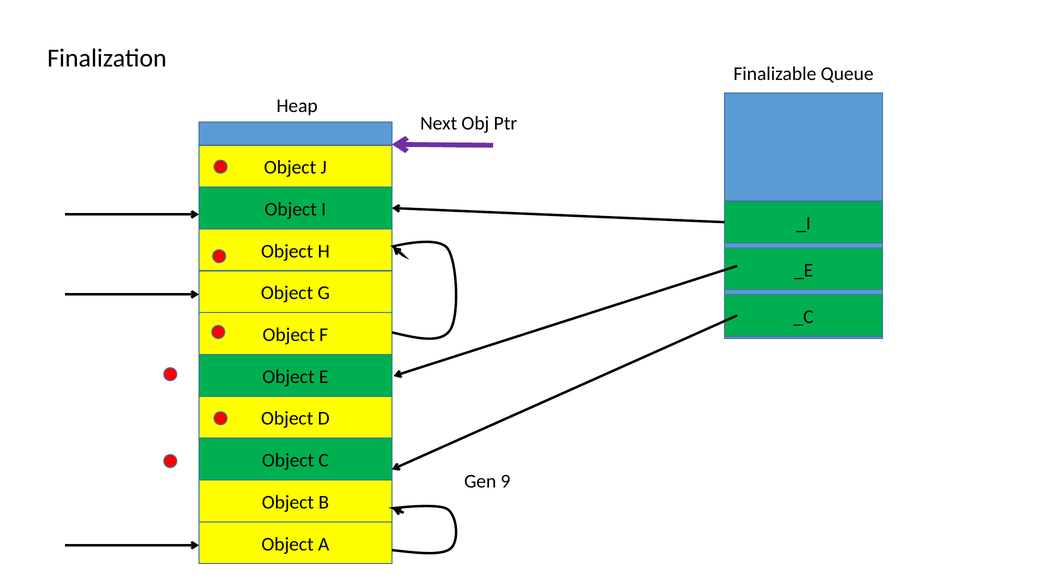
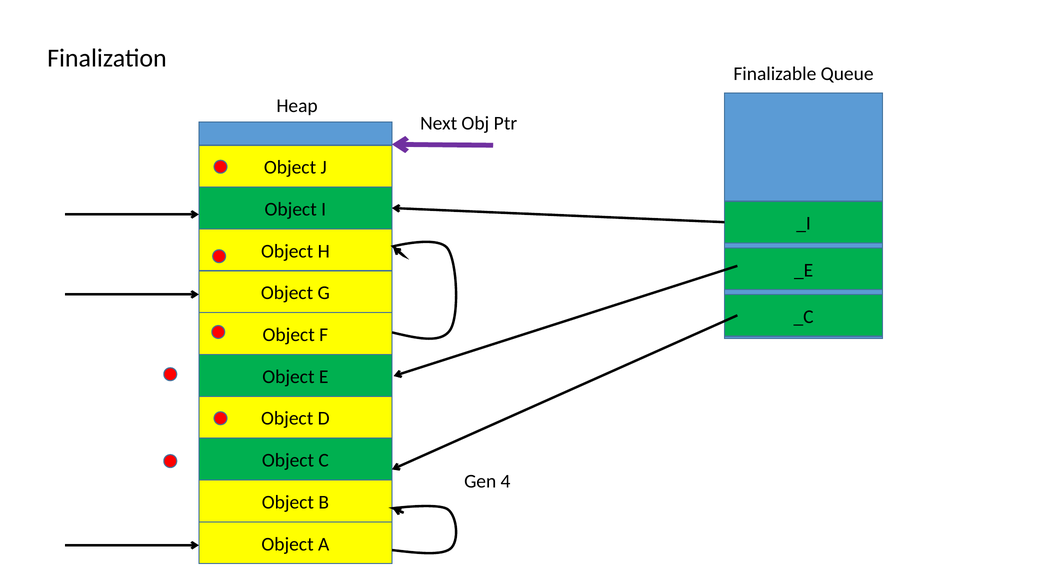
9: 9 -> 4 (506, 481)
